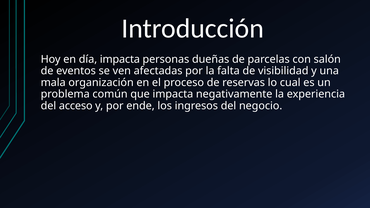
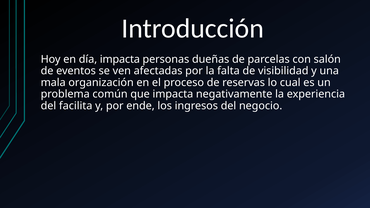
acceso: acceso -> facilita (76, 106)
